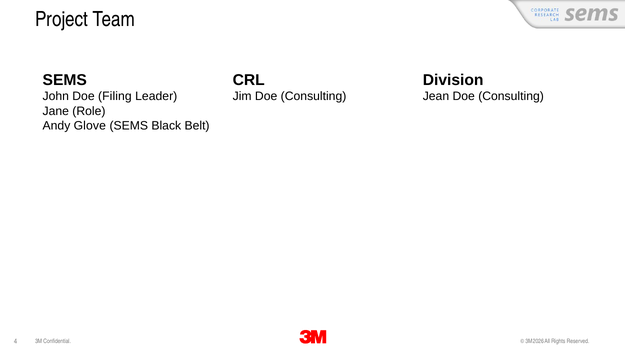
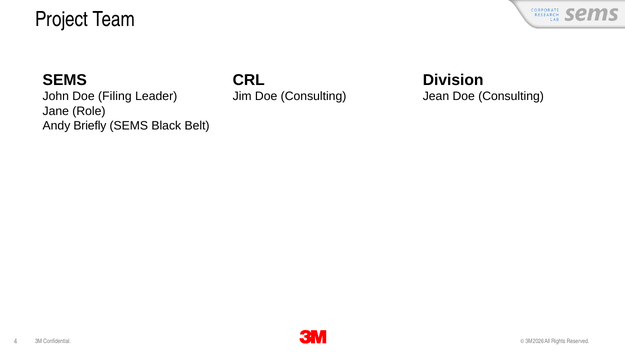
Glove: Glove -> Briefly (90, 126)
